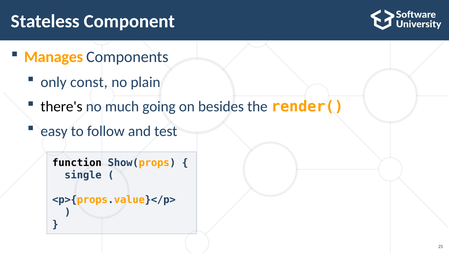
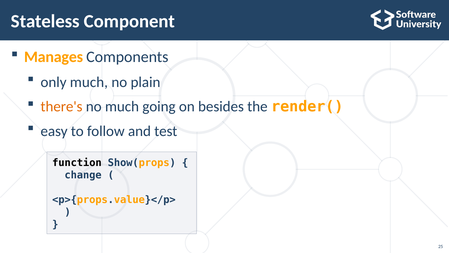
only const: const -> much (89, 82)
there's colour: black -> orange (62, 106)
single: single -> change (83, 175)
